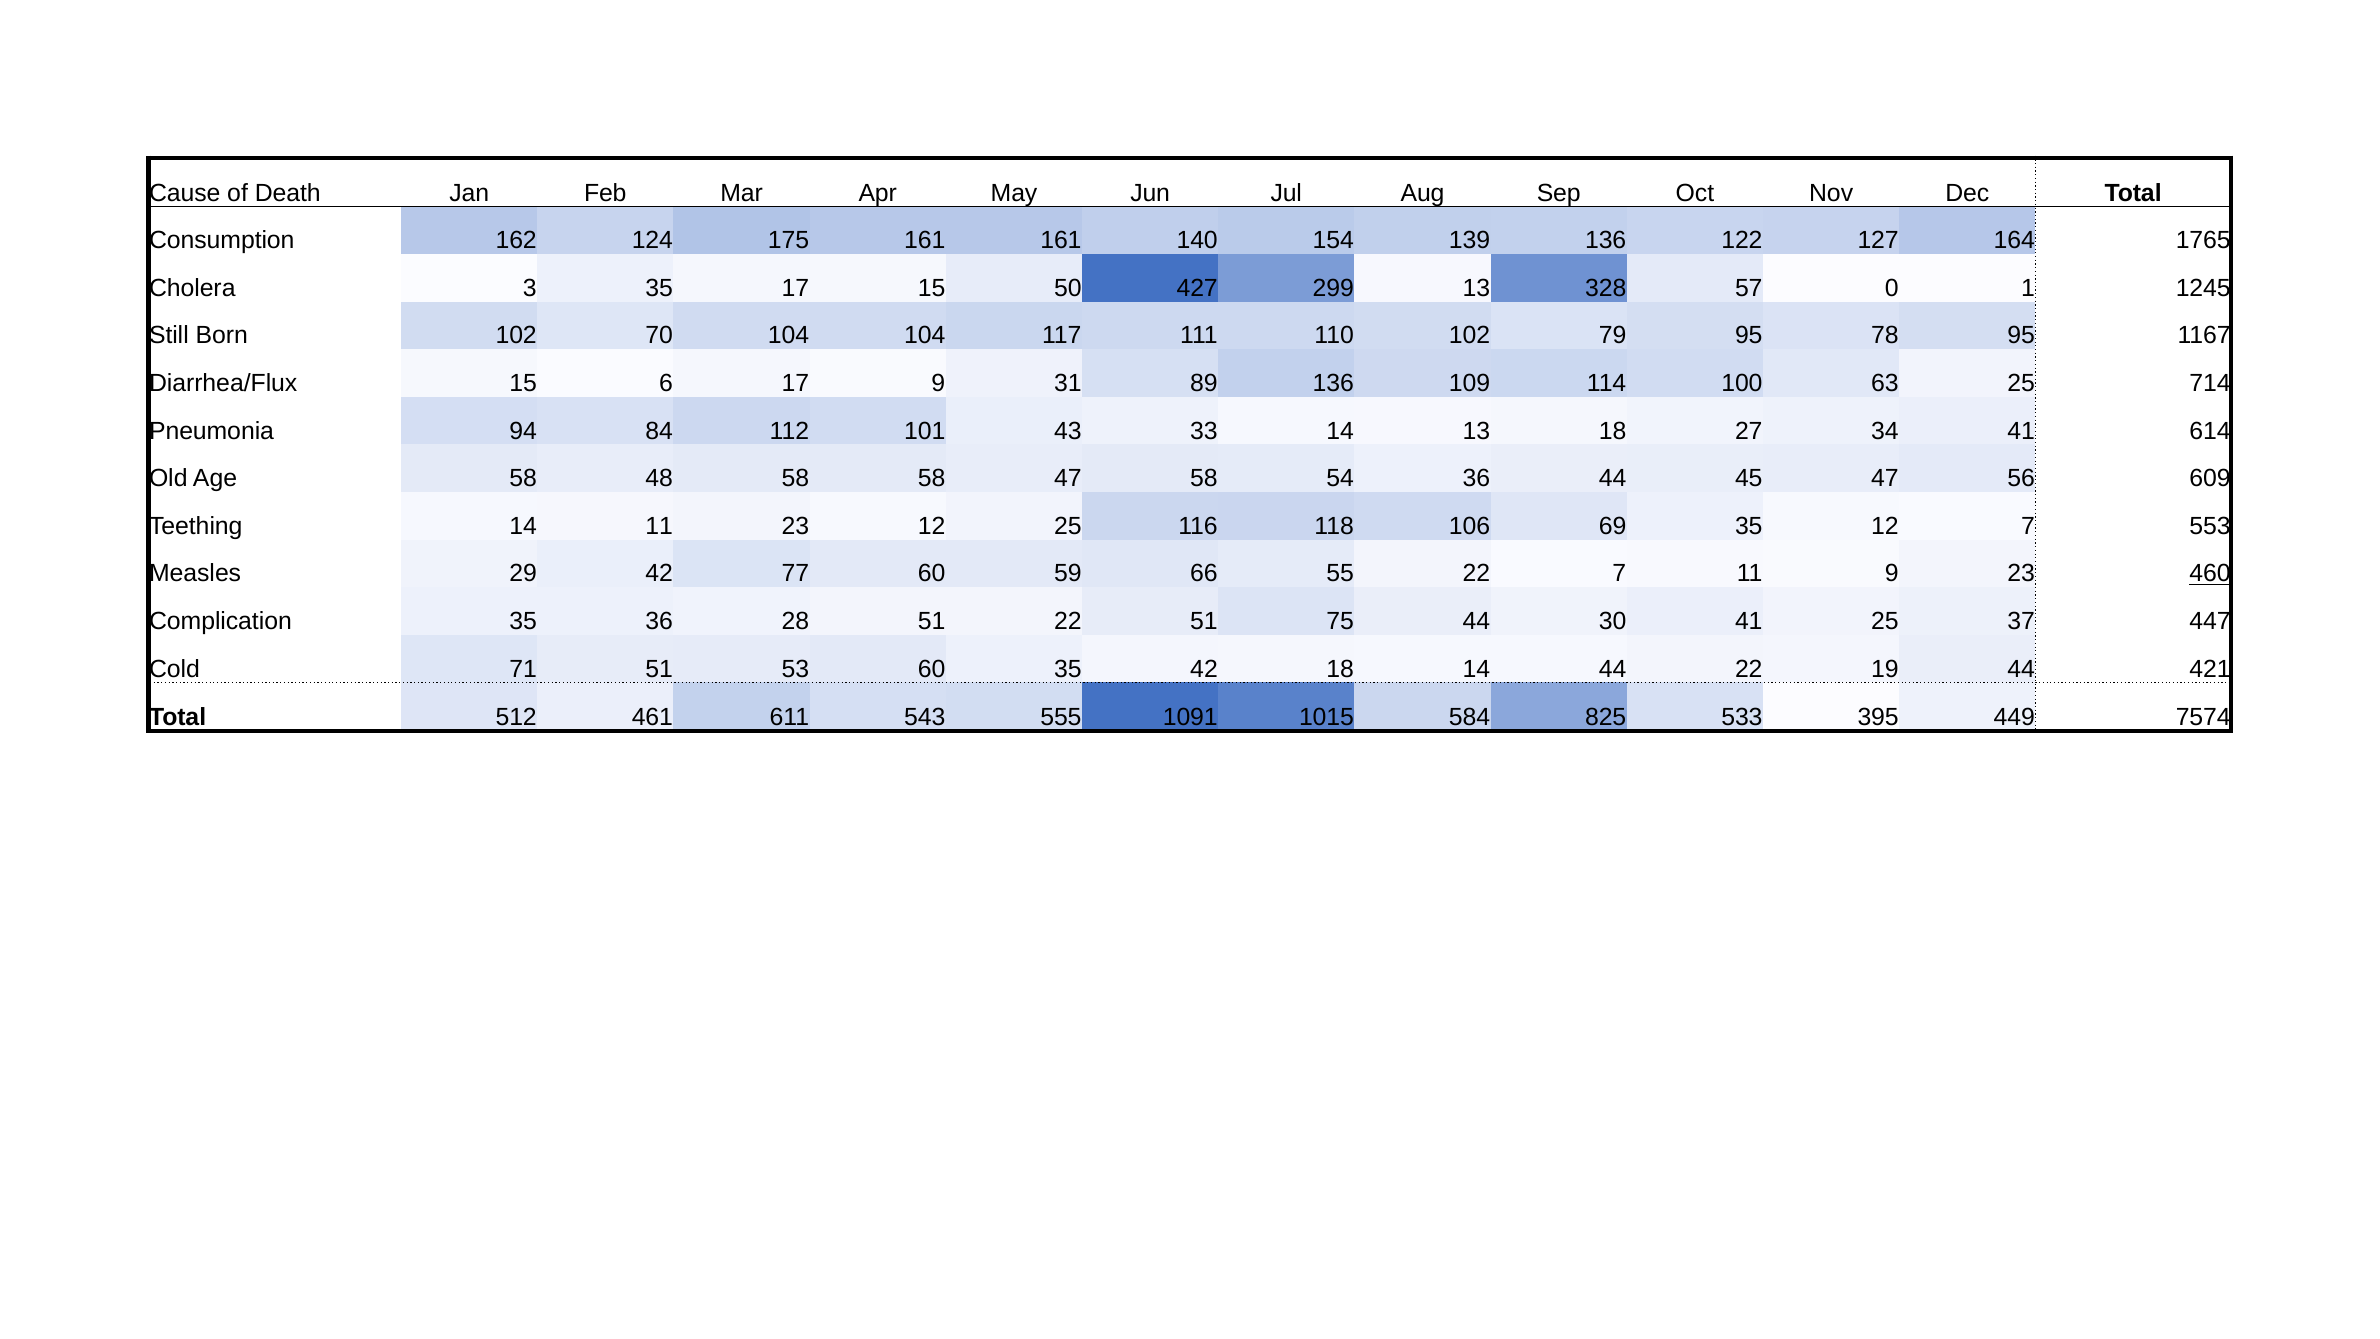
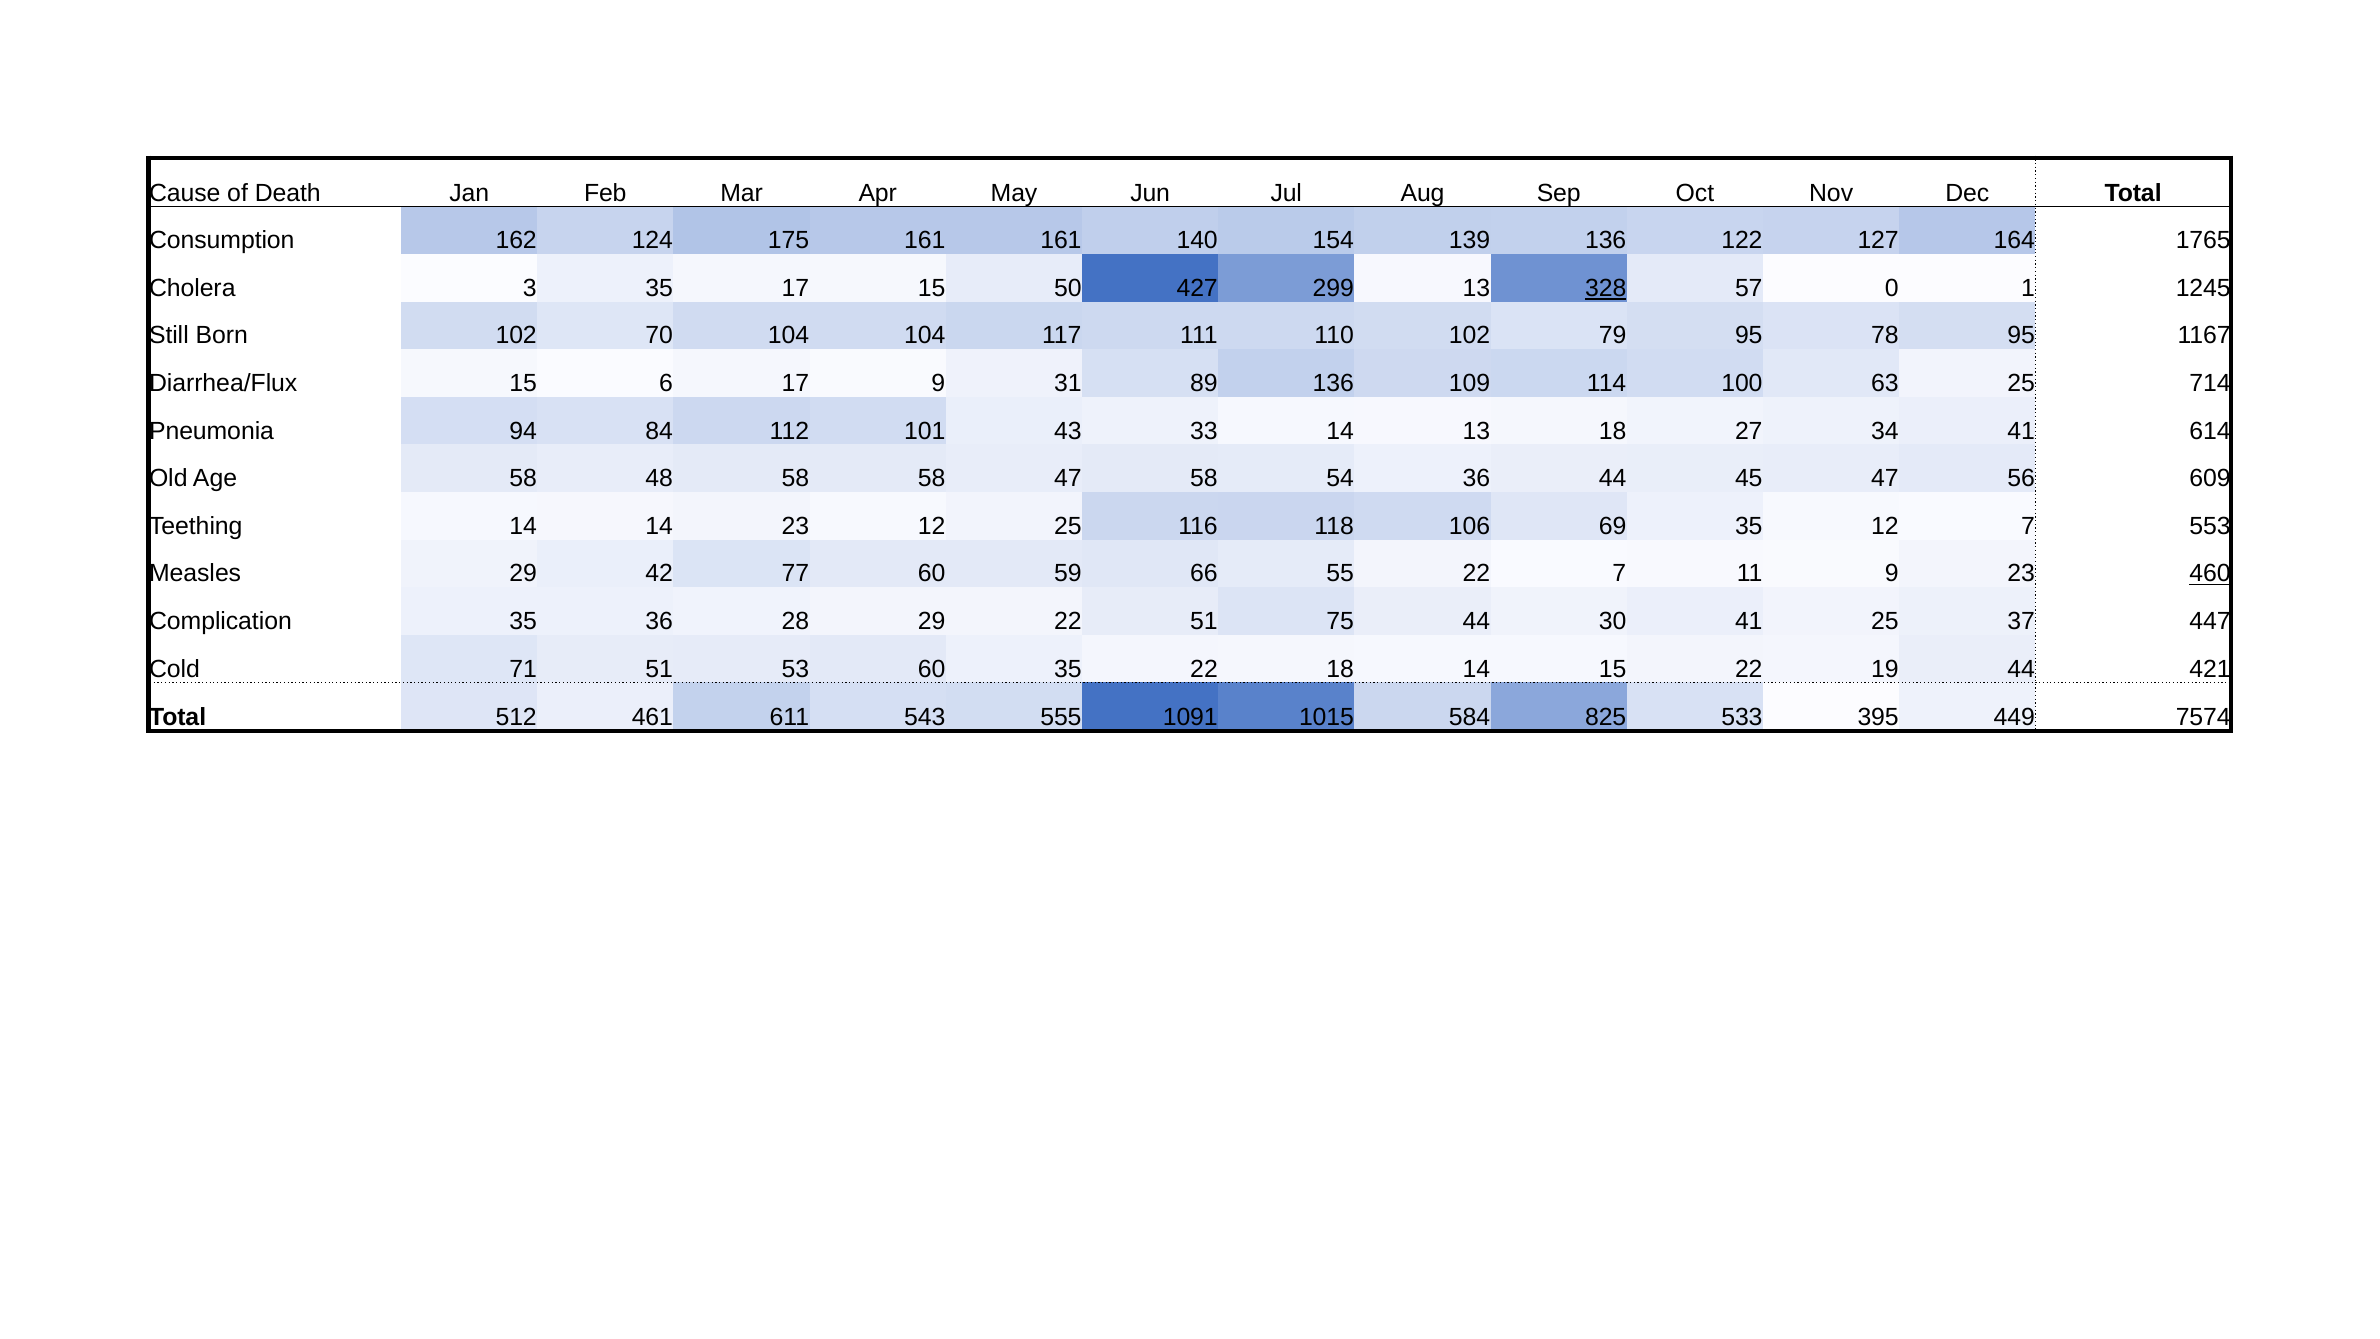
328 underline: none -> present (1606, 288)
14 11: 11 -> 14 (659, 526)
28 51: 51 -> 29 (932, 621)
35 42: 42 -> 22 (1204, 669)
14 44: 44 -> 15 (1613, 669)
